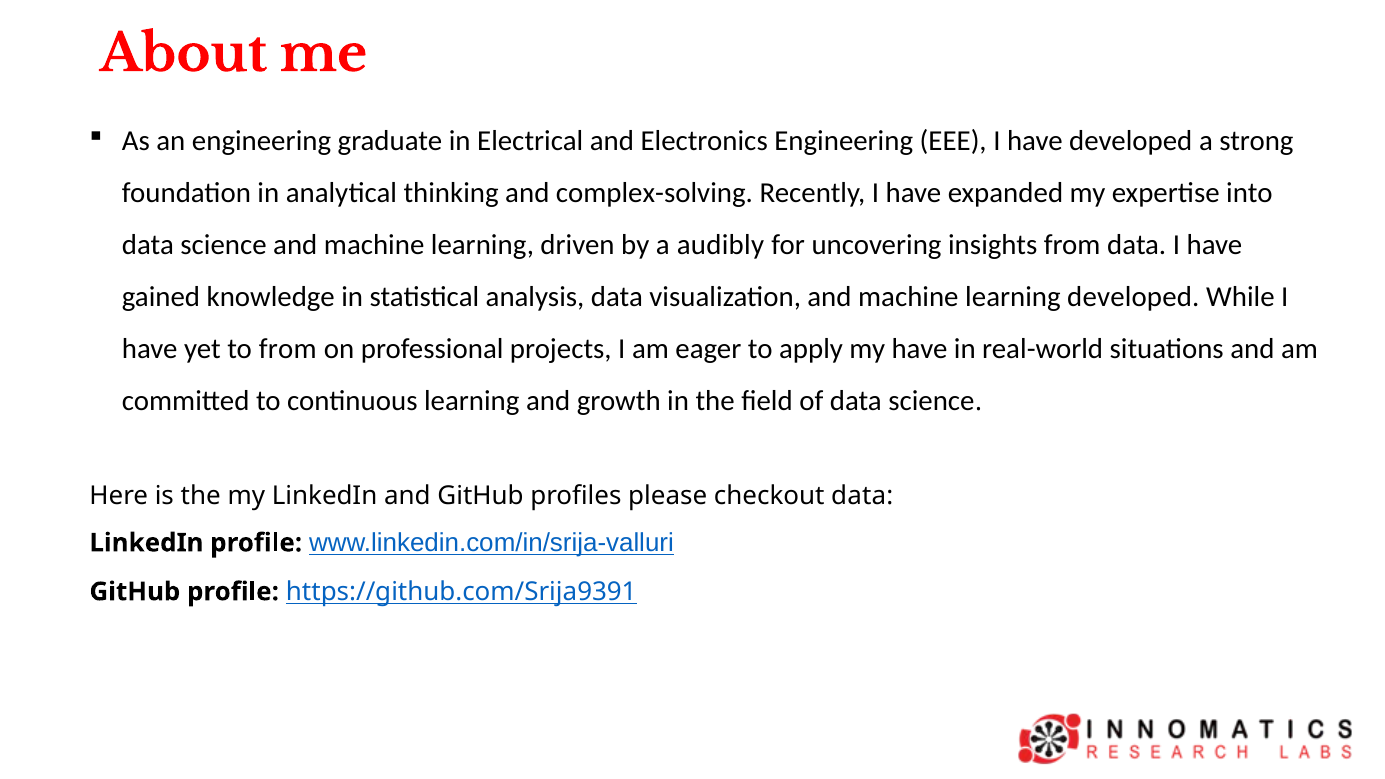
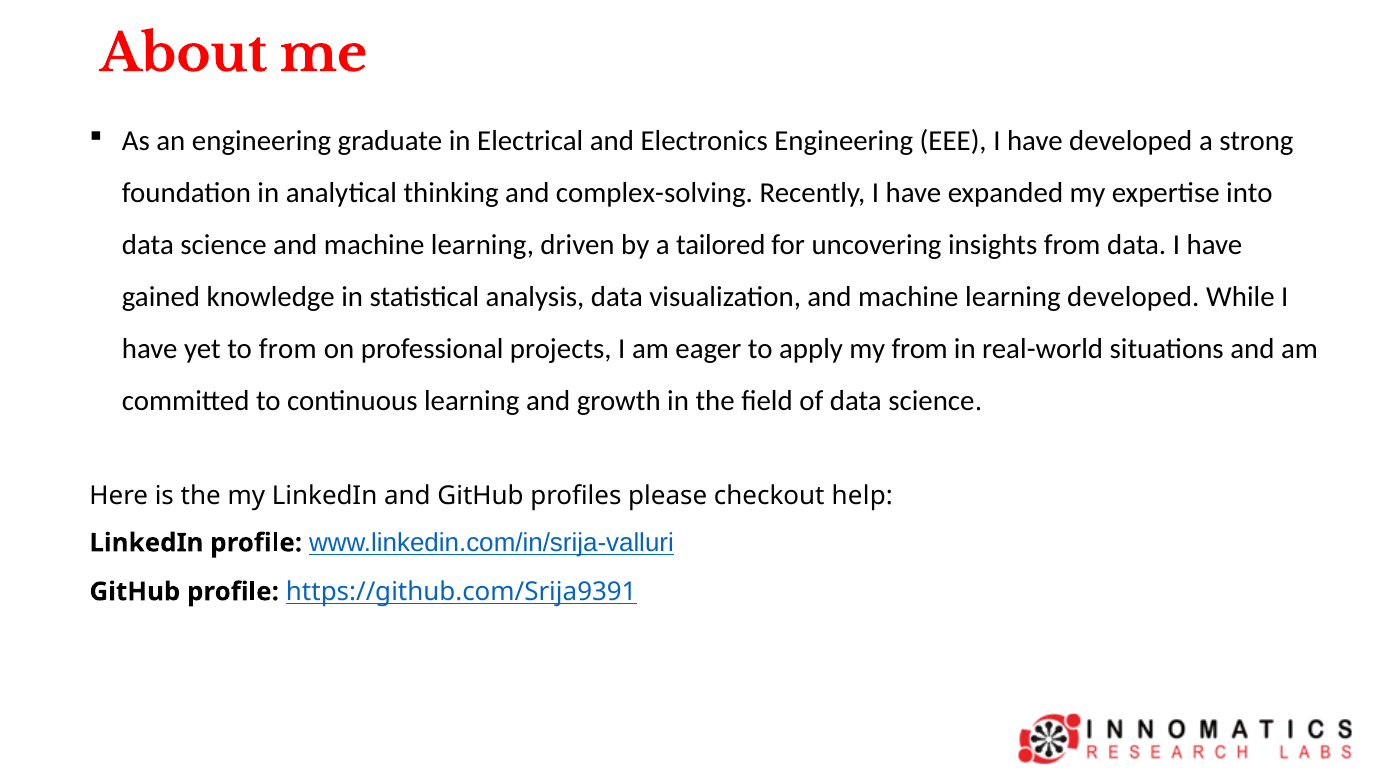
audibly: audibly -> tailored (721, 245)
my have: have -> from (920, 349)
checkout data: data -> help (862, 496)
